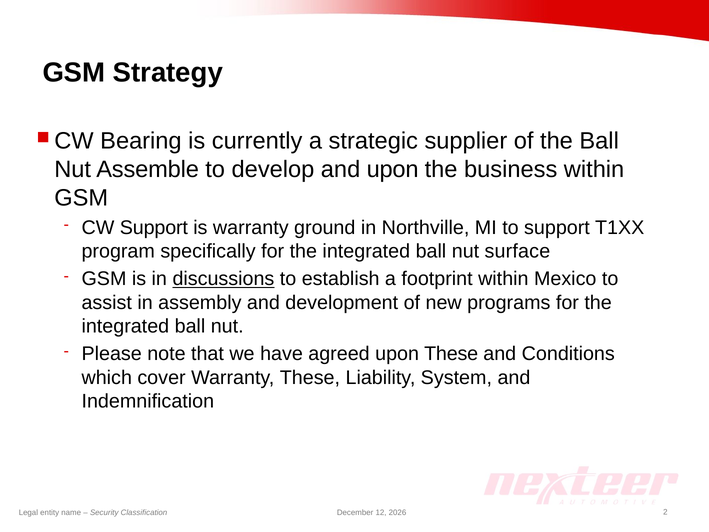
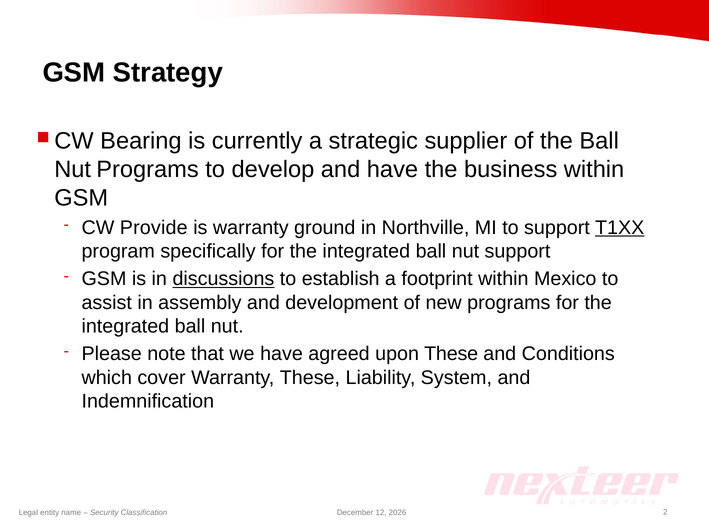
Nut Assemble: Assemble -> Programs (148, 169)
and upon: upon -> have (392, 169)
CW Support: Support -> Provide (154, 227)
T1XX underline: none -> present (620, 227)
nut surface: surface -> support (517, 251)
